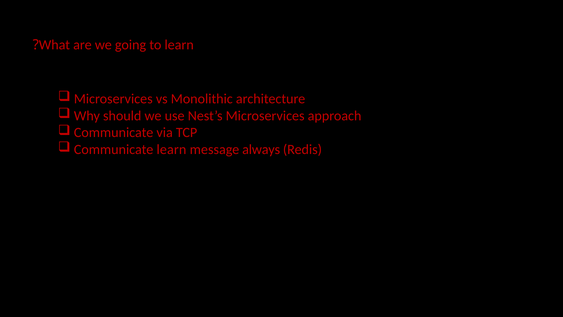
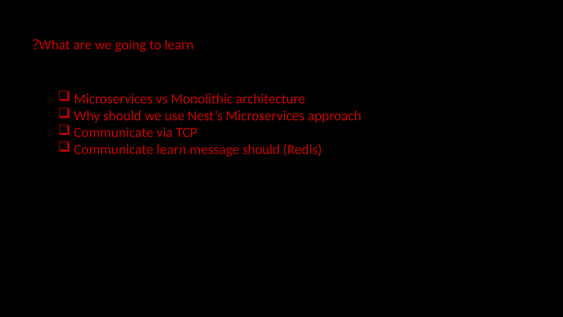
message always: always -> should (261, 149)
